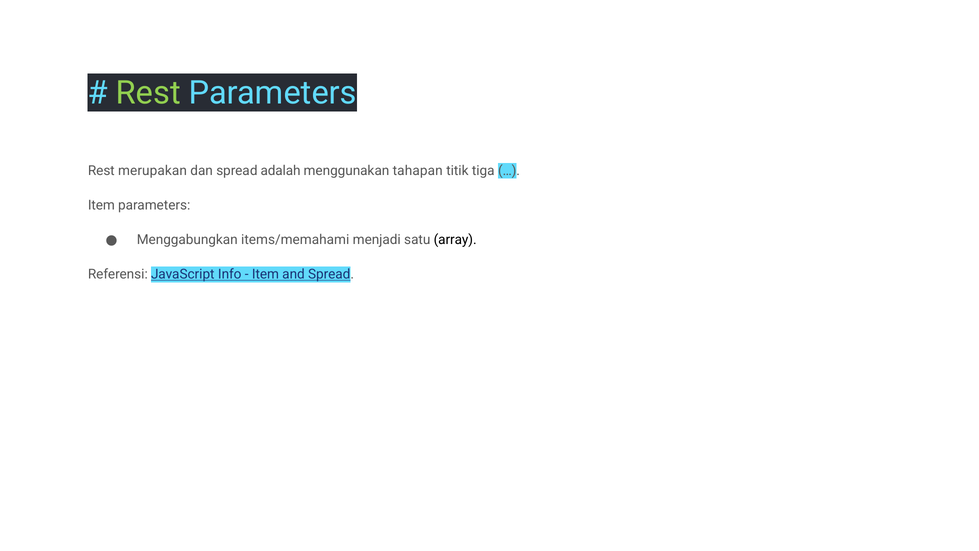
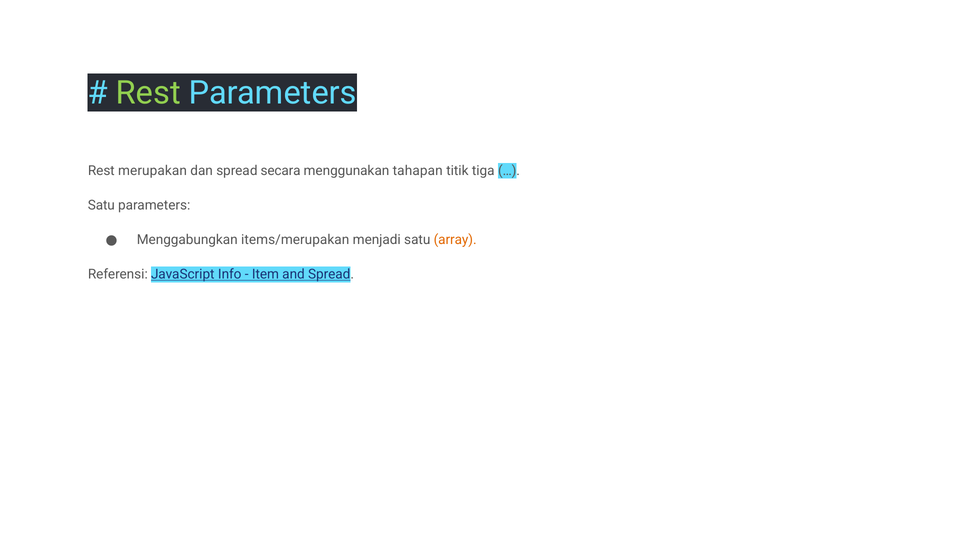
adalah: adalah -> secara (281, 171)
Item: Item -> Satu (101, 205)
items/memahami: items/memahami -> items/merupakan (295, 240)
array colour: black -> orange (455, 240)
